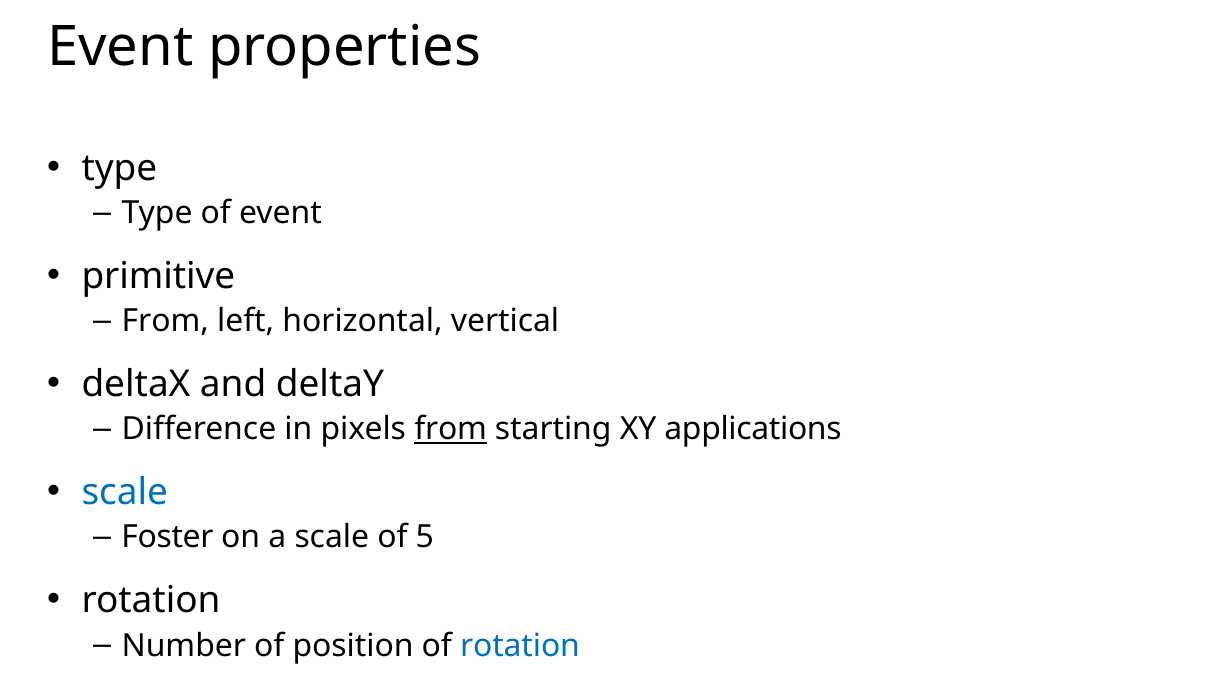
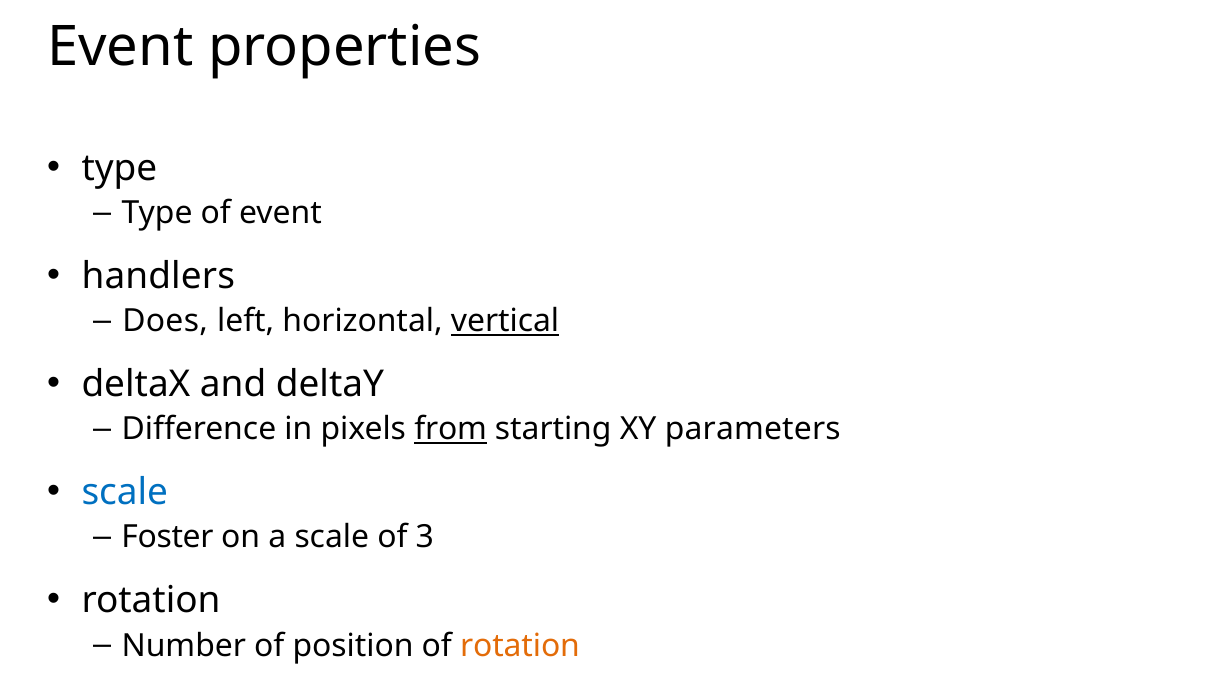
primitive: primitive -> handlers (158, 277)
From: From -> Does (165, 322)
vertical underline: none -> present (505, 322)
applications: applications -> parameters (753, 430)
5: 5 -> 3 (425, 538)
rotation colour: blue -> orange (520, 646)
